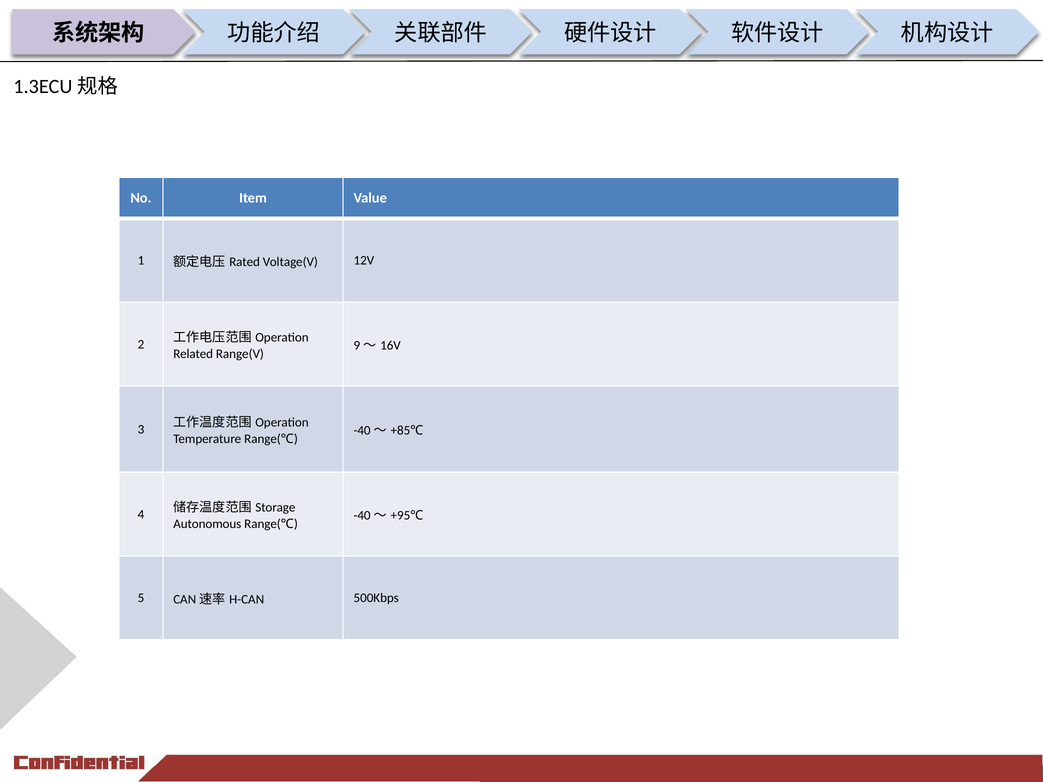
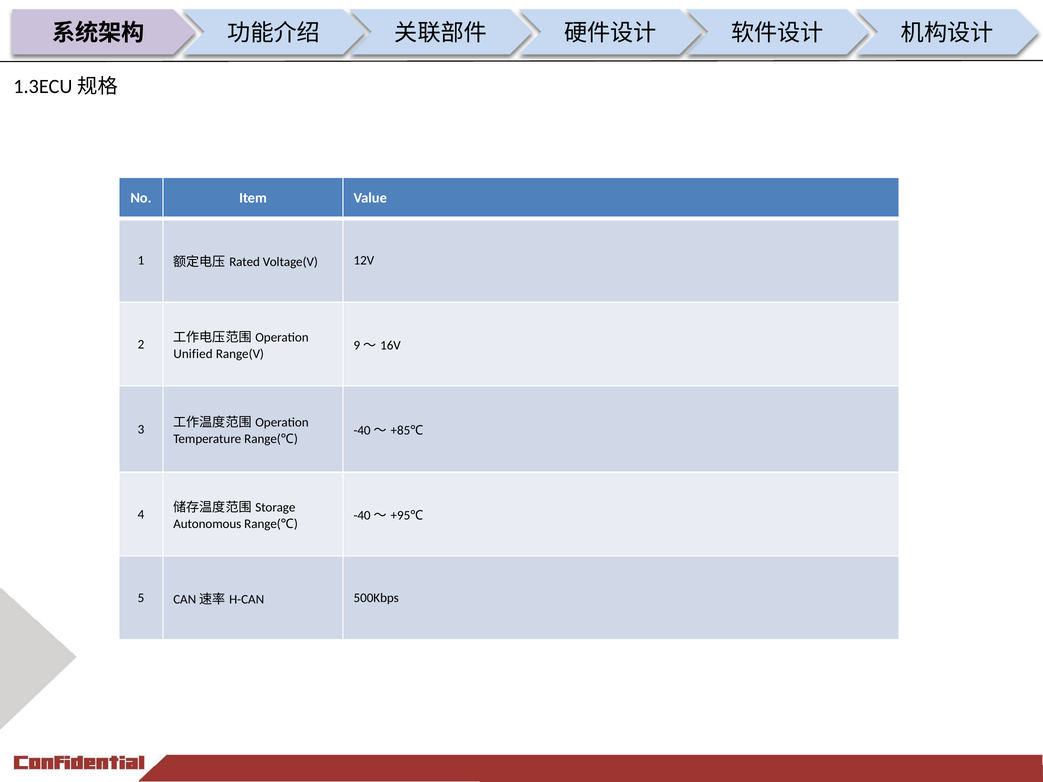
Related: Related -> Unified (193, 354)
